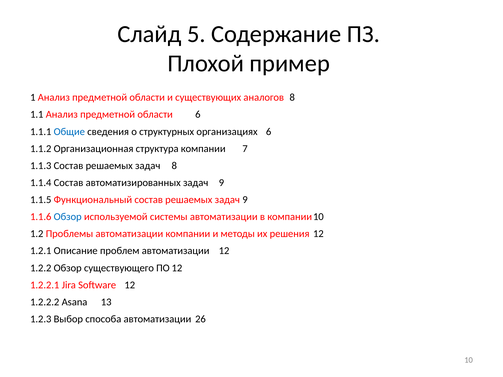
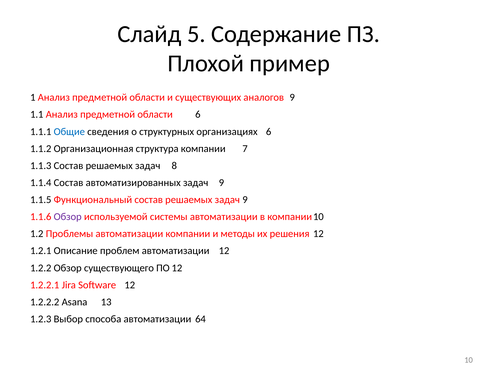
аналогов 8: 8 -> 9 (292, 98)
Обзор colour: blue -> purple (68, 217)
26: 26 -> 64 (200, 319)
